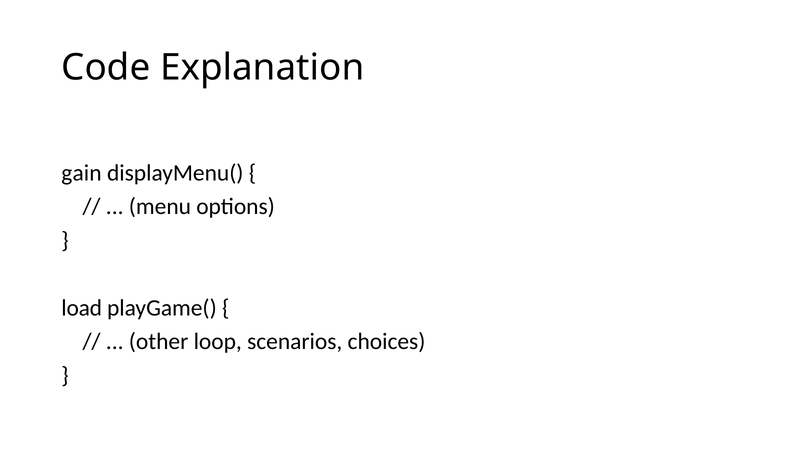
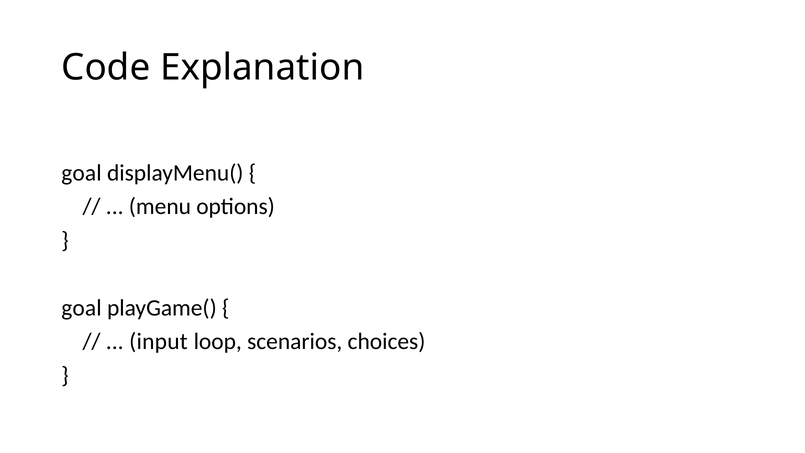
gain: gain -> goal (82, 173)
load: load -> goal (82, 308)
other: other -> input (158, 341)
